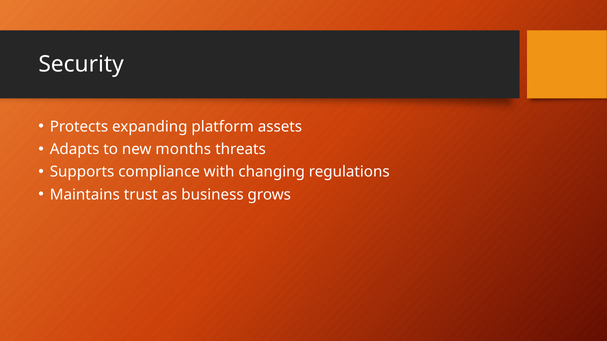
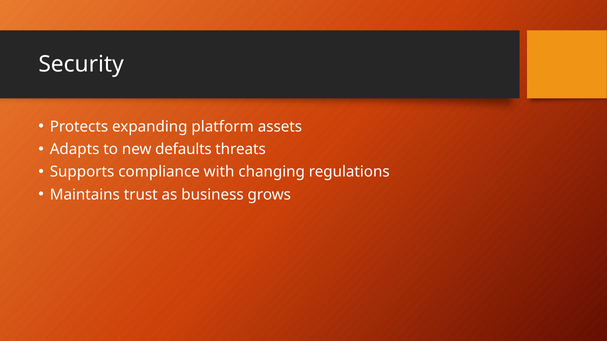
months: months -> defaults (183, 149)
